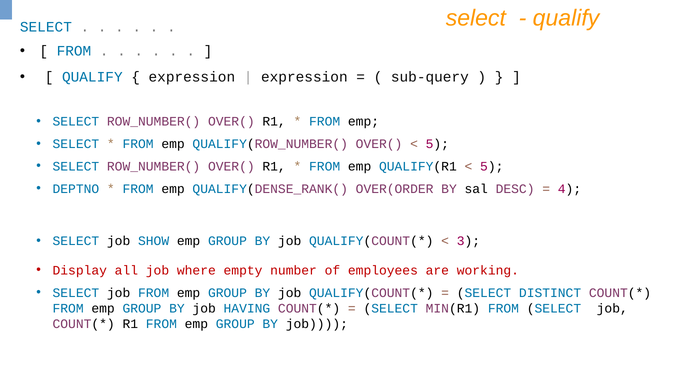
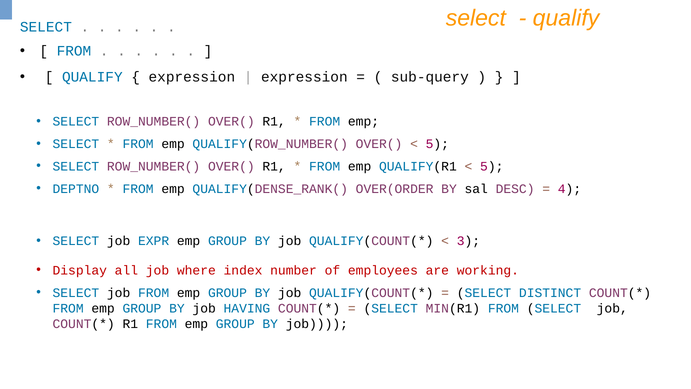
SHOW: SHOW -> EXPR (154, 241)
empty: empty -> index (243, 270)
